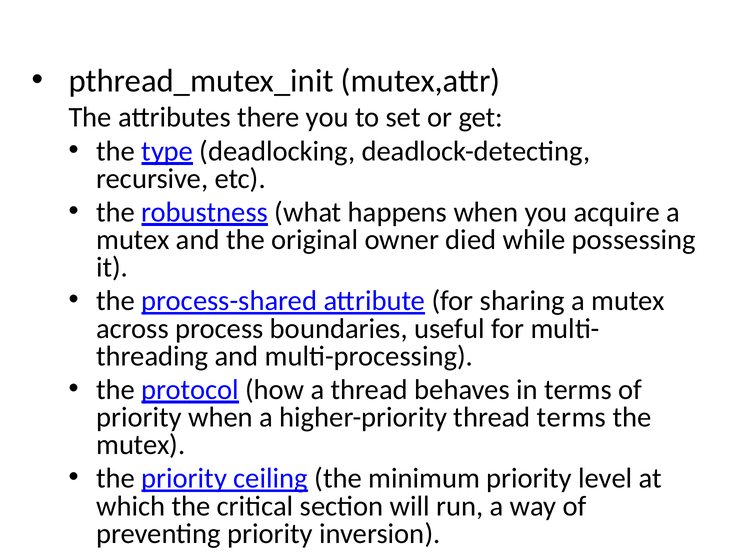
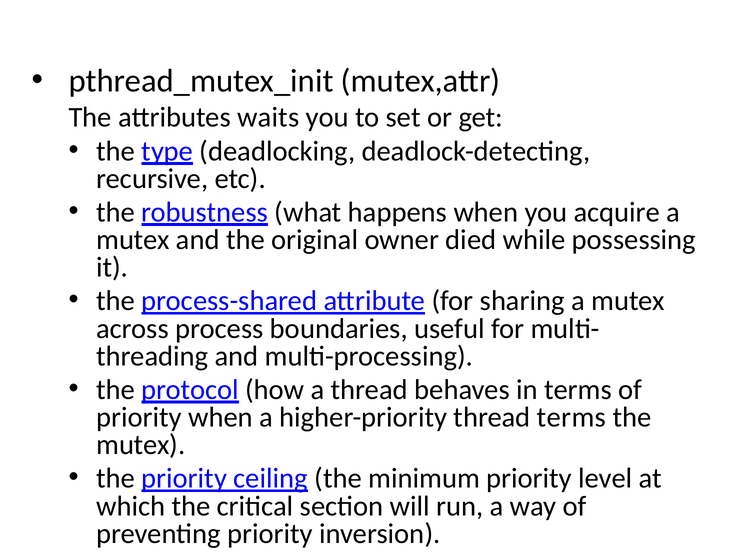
there: there -> waits (268, 117)
